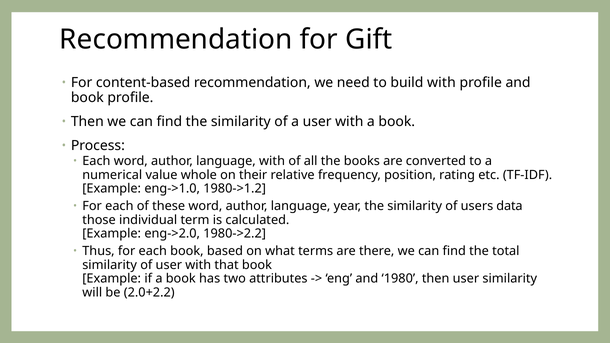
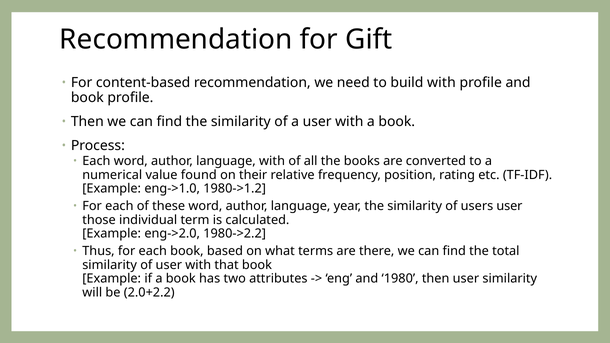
whole: whole -> found (199, 175)
users data: data -> user (509, 206)
